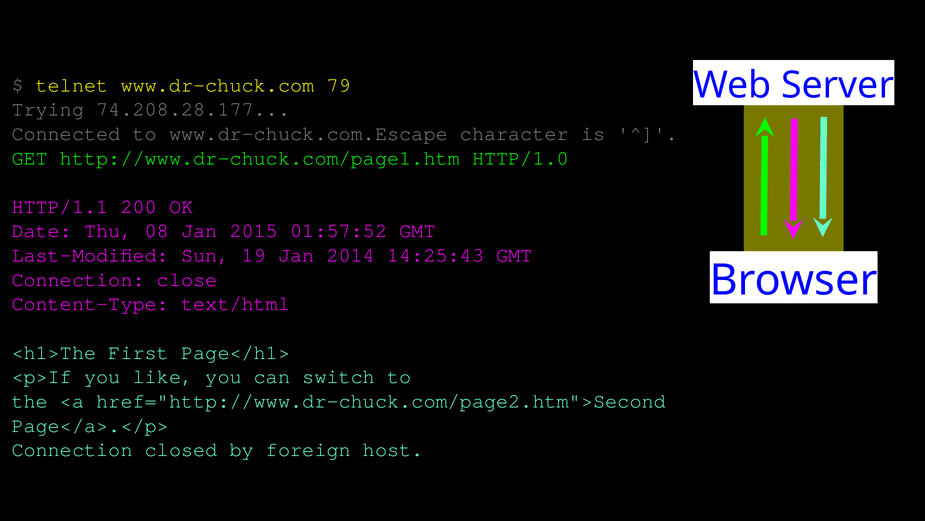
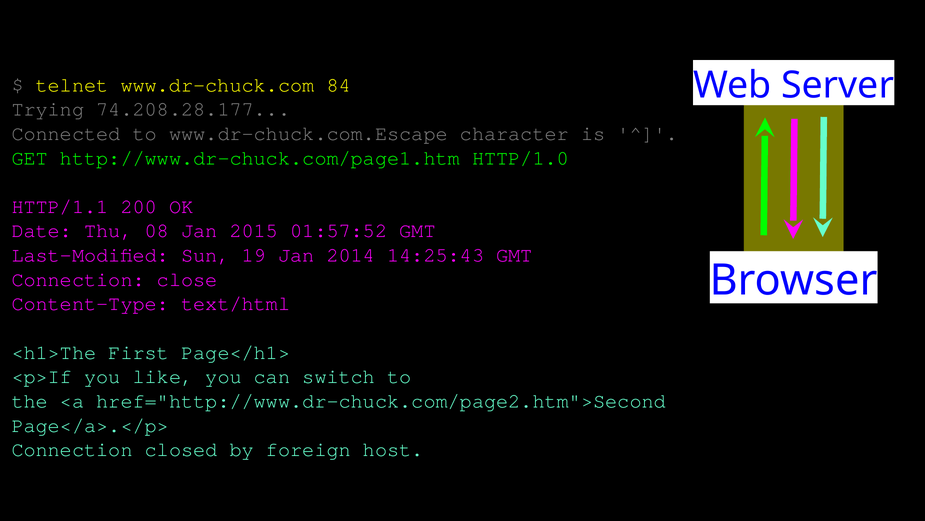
79: 79 -> 84 (339, 85)
